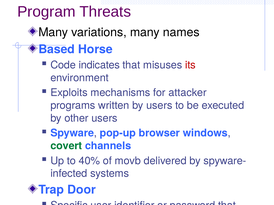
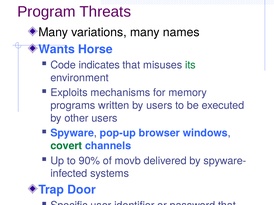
Based: Based -> Wants (57, 49)
its colour: red -> green (190, 65)
attacker: attacker -> memory (188, 93)
40%: 40% -> 90% (89, 161)
